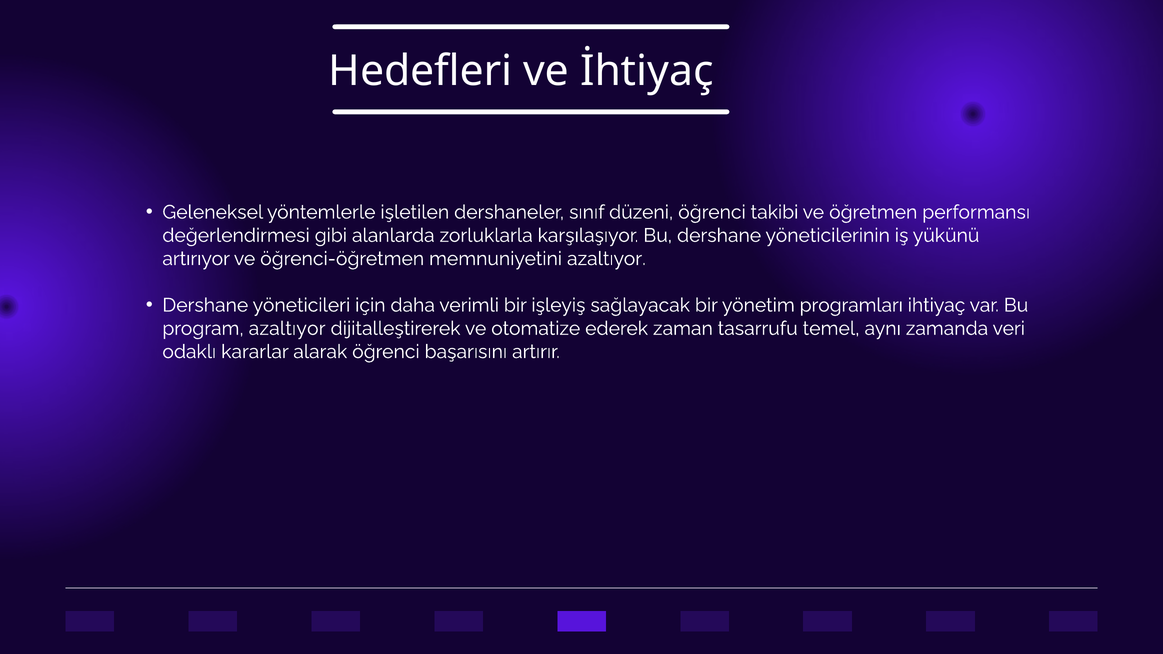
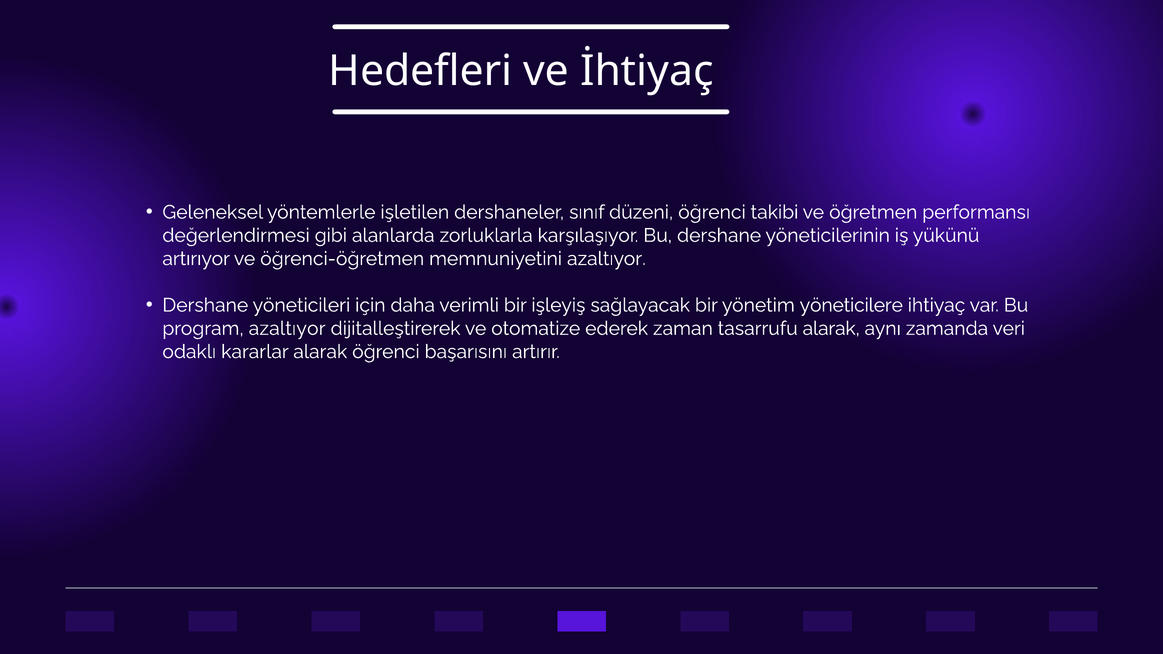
programları: programları -> yöneticilere (851, 305)
tasarrufu temel: temel -> alarak (831, 329)
